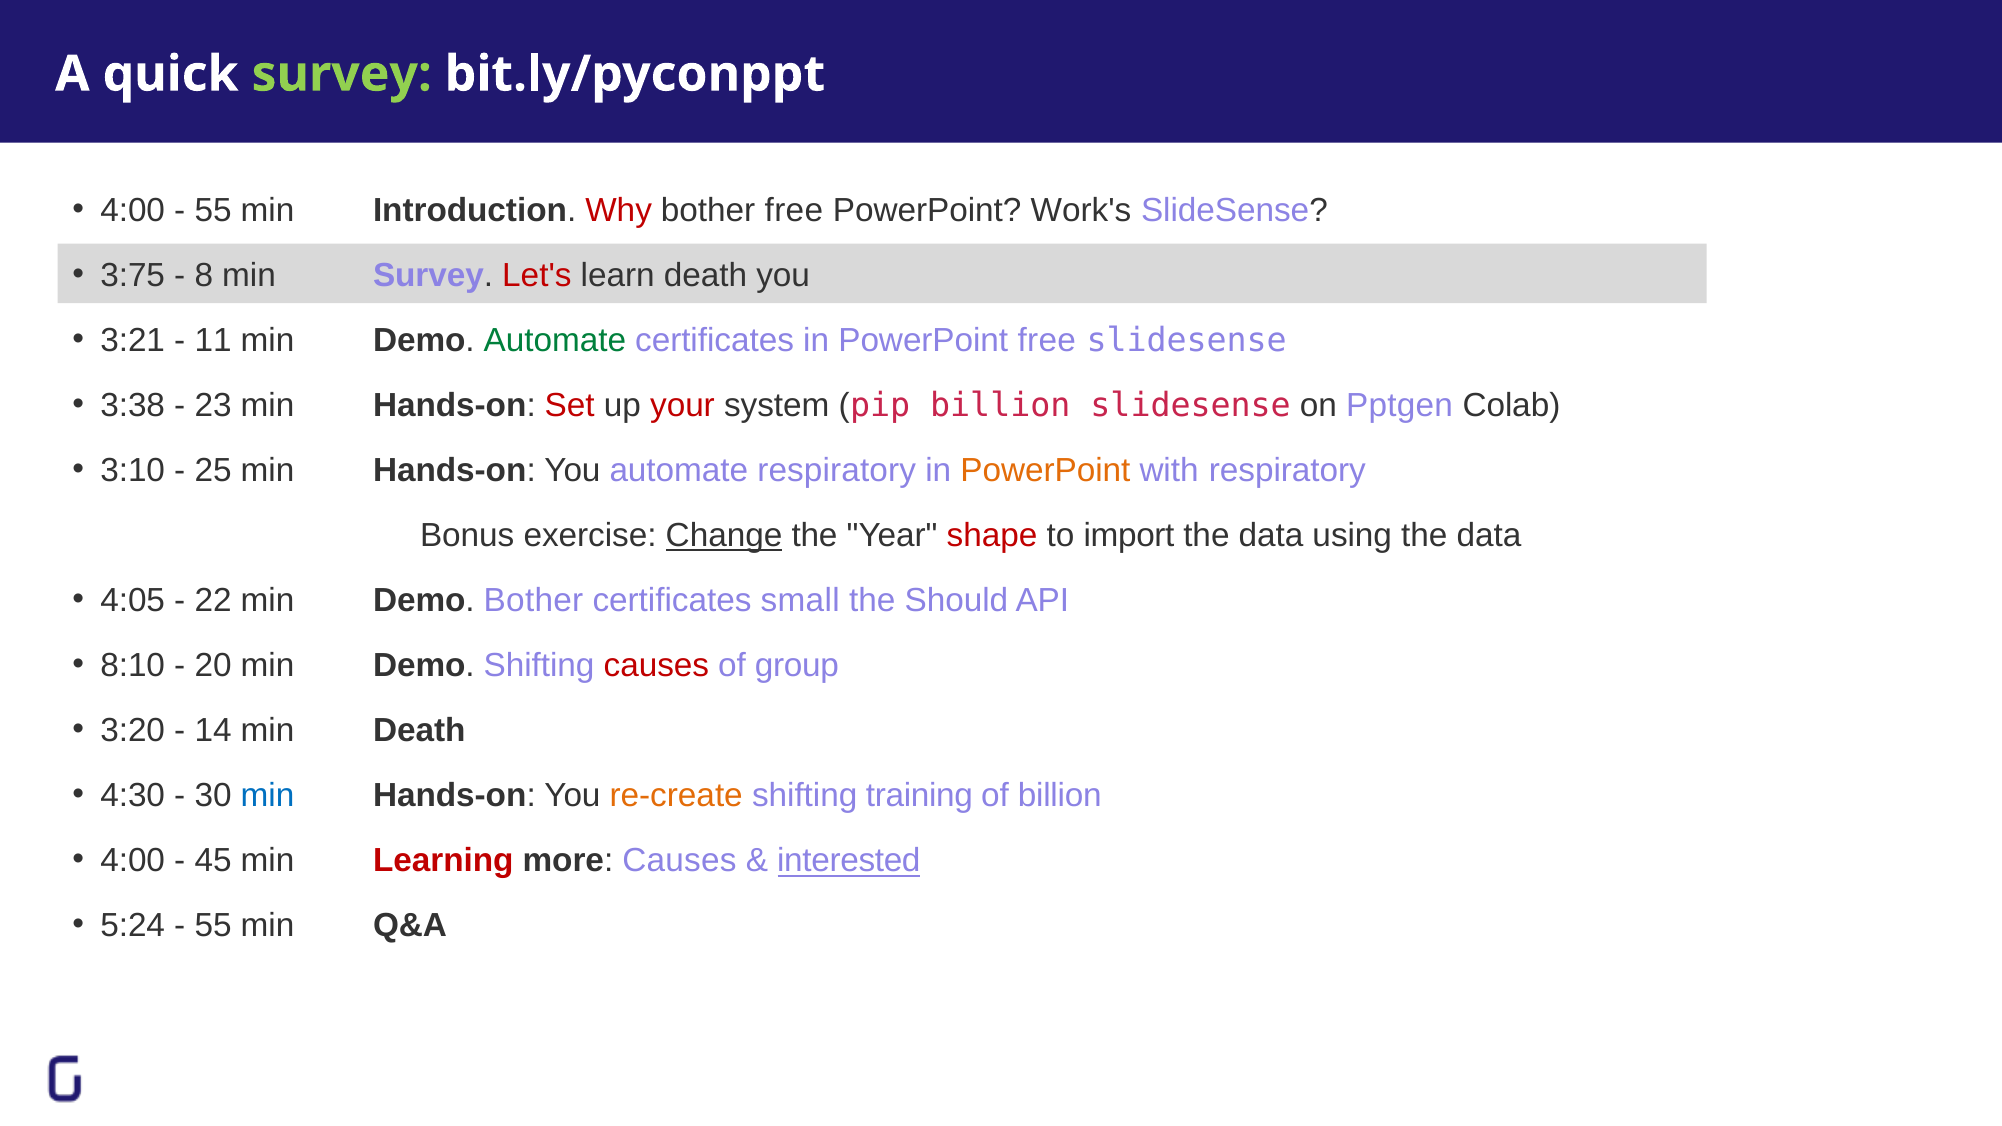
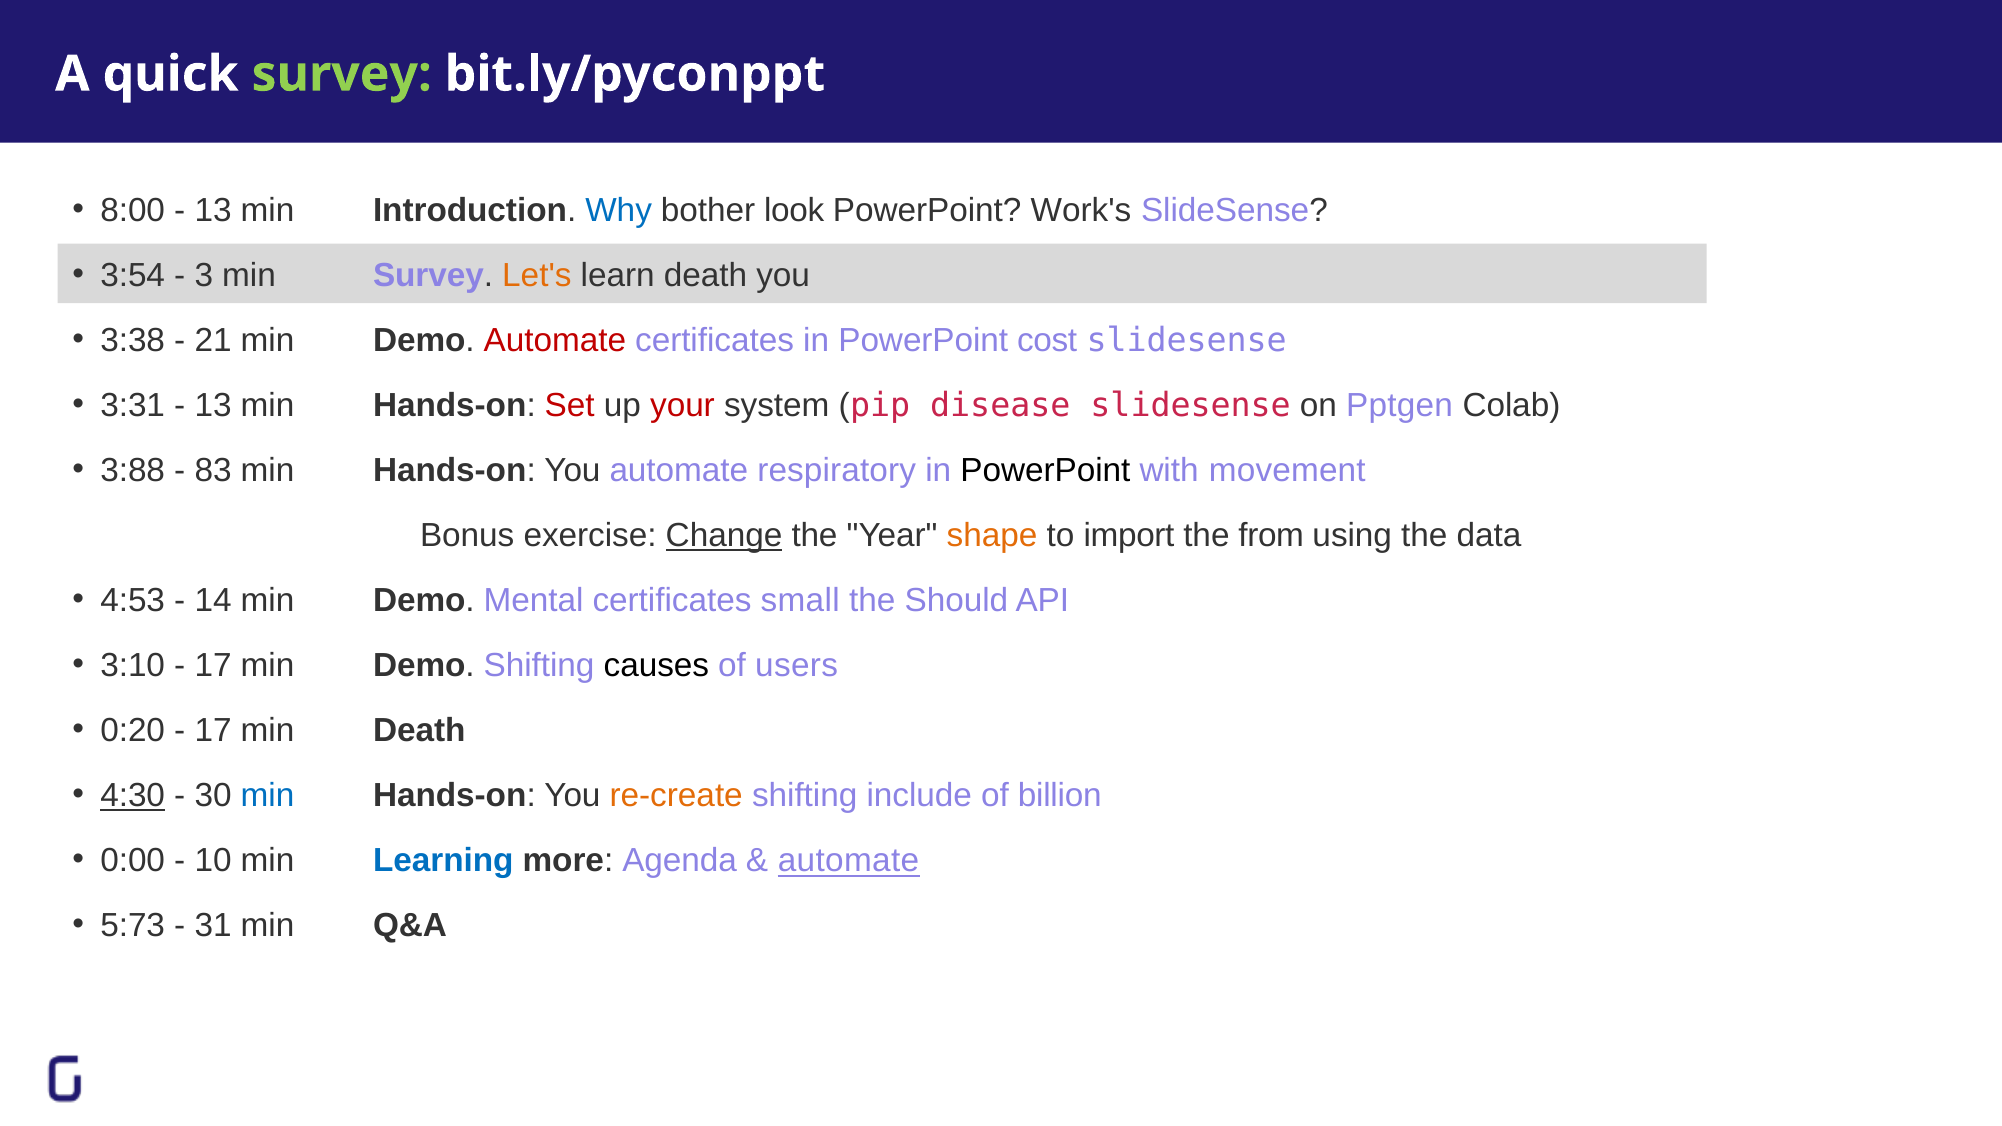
4:00: 4:00 -> 8:00 (133, 211)
55: 55 -> 13 (213, 211)
Why colour: red -> blue (619, 211)
bother free: free -> look (794, 211)
3:75: 3:75 -> 3:54 (133, 276)
8: 8 -> 3 (204, 276)
Let's colour: red -> orange (537, 276)
3:21: 3:21 -> 3:38 (133, 341)
11: 11 -> 21 (213, 341)
Automate colour: green -> red (555, 341)
PowerPoint free: free -> cost (1047, 341)
3:38: 3:38 -> 3:31 (133, 406)
23: 23 -> 13 (213, 406)
pip billion: billion -> disease (1000, 406)
3:10: 3:10 -> 3:88 (133, 471)
25: 25 -> 83 (213, 471)
PowerPoint colour: orange -> black (1045, 471)
with respiratory: respiratory -> movement (1287, 471)
shape colour: red -> orange (992, 536)
data: data -> from (1271, 536)
4:05: 4:05 -> 4:53 (133, 601)
22: 22 -> 14 (213, 601)
Demo Bother: Bother -> Mental (534, 601)
8:10: 8:10 -> 3:10 (133, 666)
20: 20 -> 17 (213, 666)
causes colour: red -> black (656, 666)
group: group -> users (797, 666)
3:20: 3:20 -> 0:20 (133, 731)
14: 14 -> 17 (213, 731)
4:30 underline: none -> present (133, 796)
training: training -> include (919, 796)
4:00: 4:00 -> 0:00 (133, 861)
45: 45 -> 10 (213, 861)
Learning colour: red -> blue (443, 861)
more Causes: Causes -> Agenda (680, 861)
interested: interested -> automate (849, 861)
5:24: 5:24 -> 5:73 (133, 926)
55: 55 -> 31 (213, 926)
